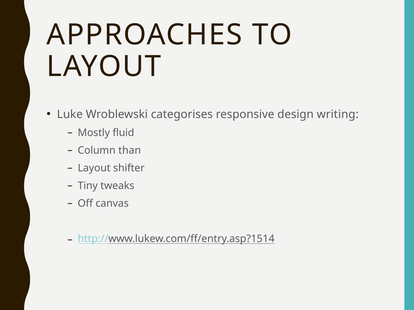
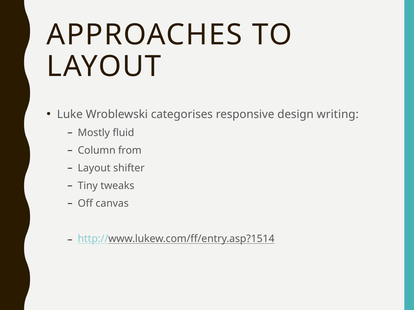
than: than -> from (130, 151)
